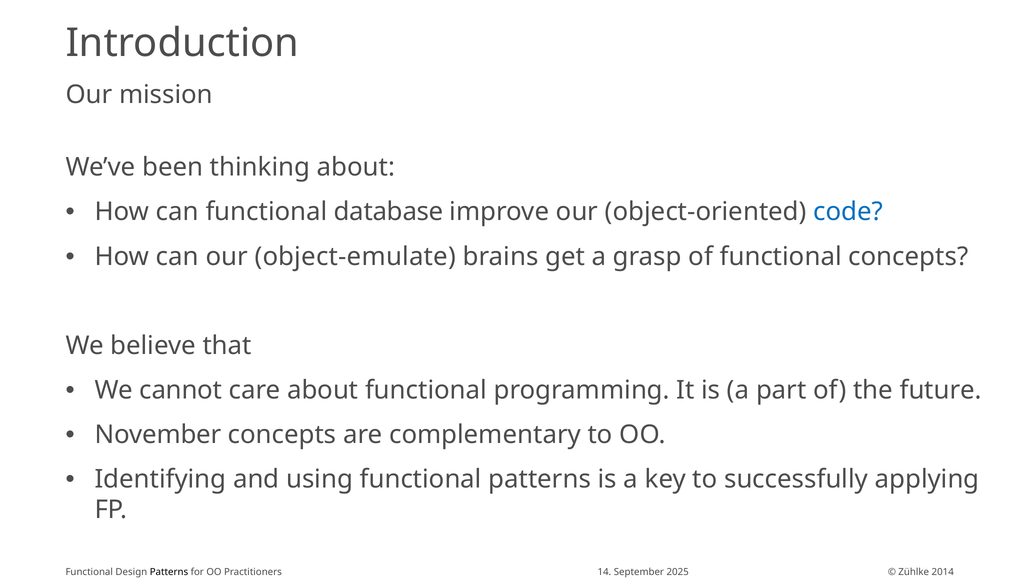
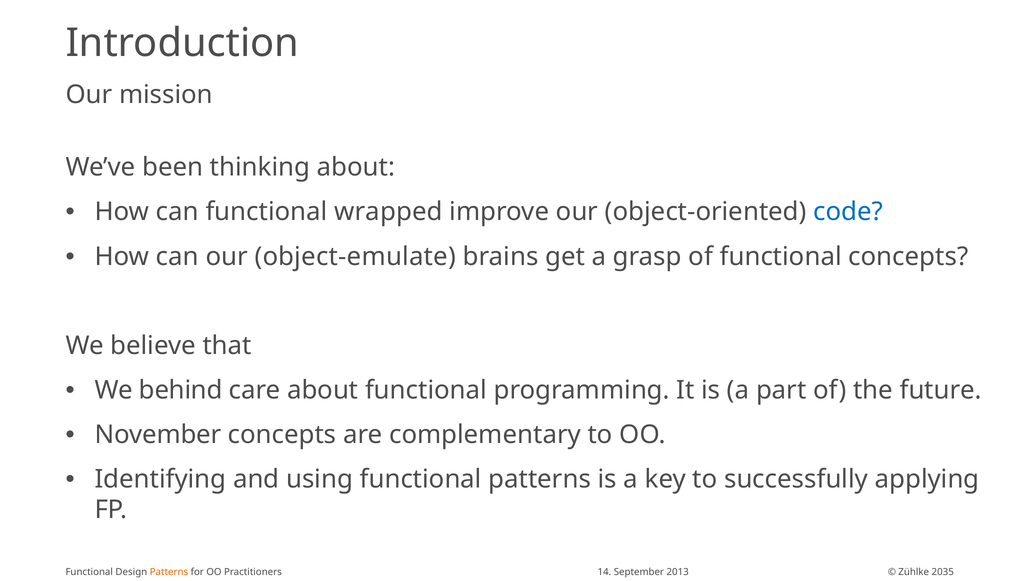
database: database -> wrapped (388, 212)
cannot: cannot -> behind (181, 391)
Patterns colour: black -> orange (169, 572)
2025: 2025 -> 2013 (678, 572)
2014: 2014 -> 2035 (943, 572)
